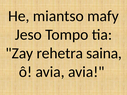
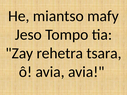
saina: saina -> tsara (104, 53)
